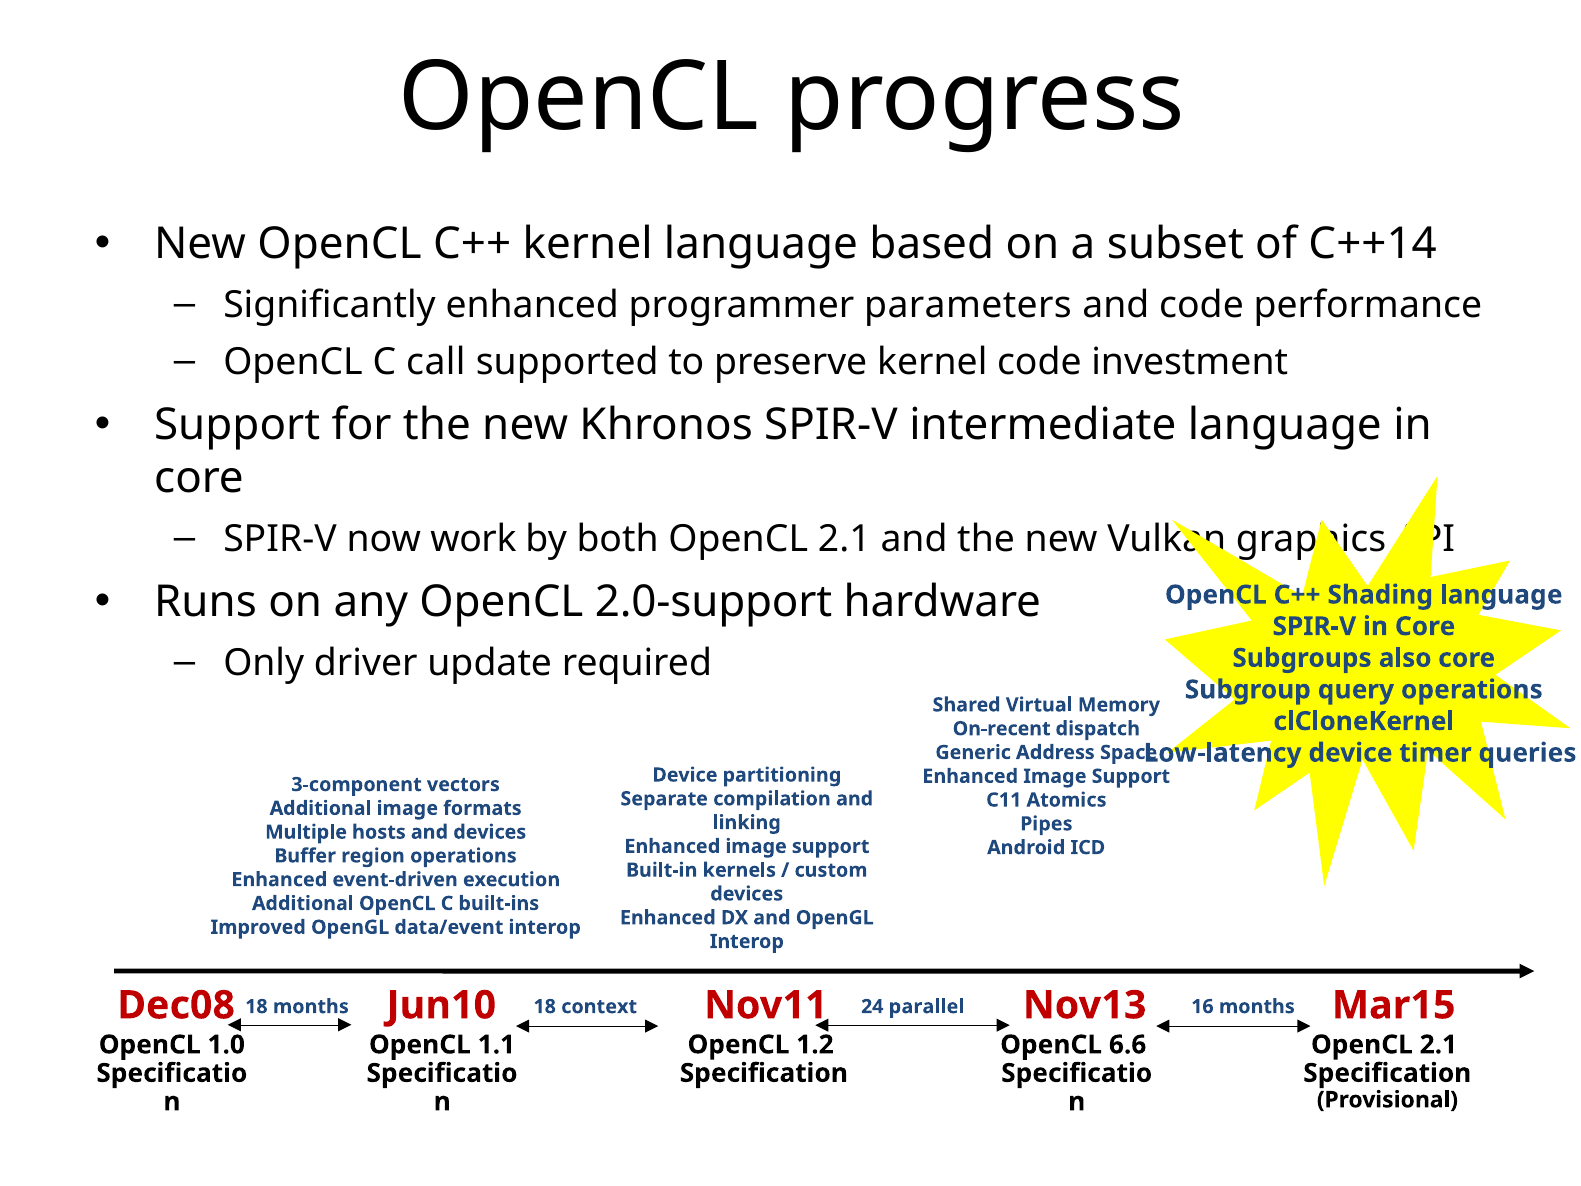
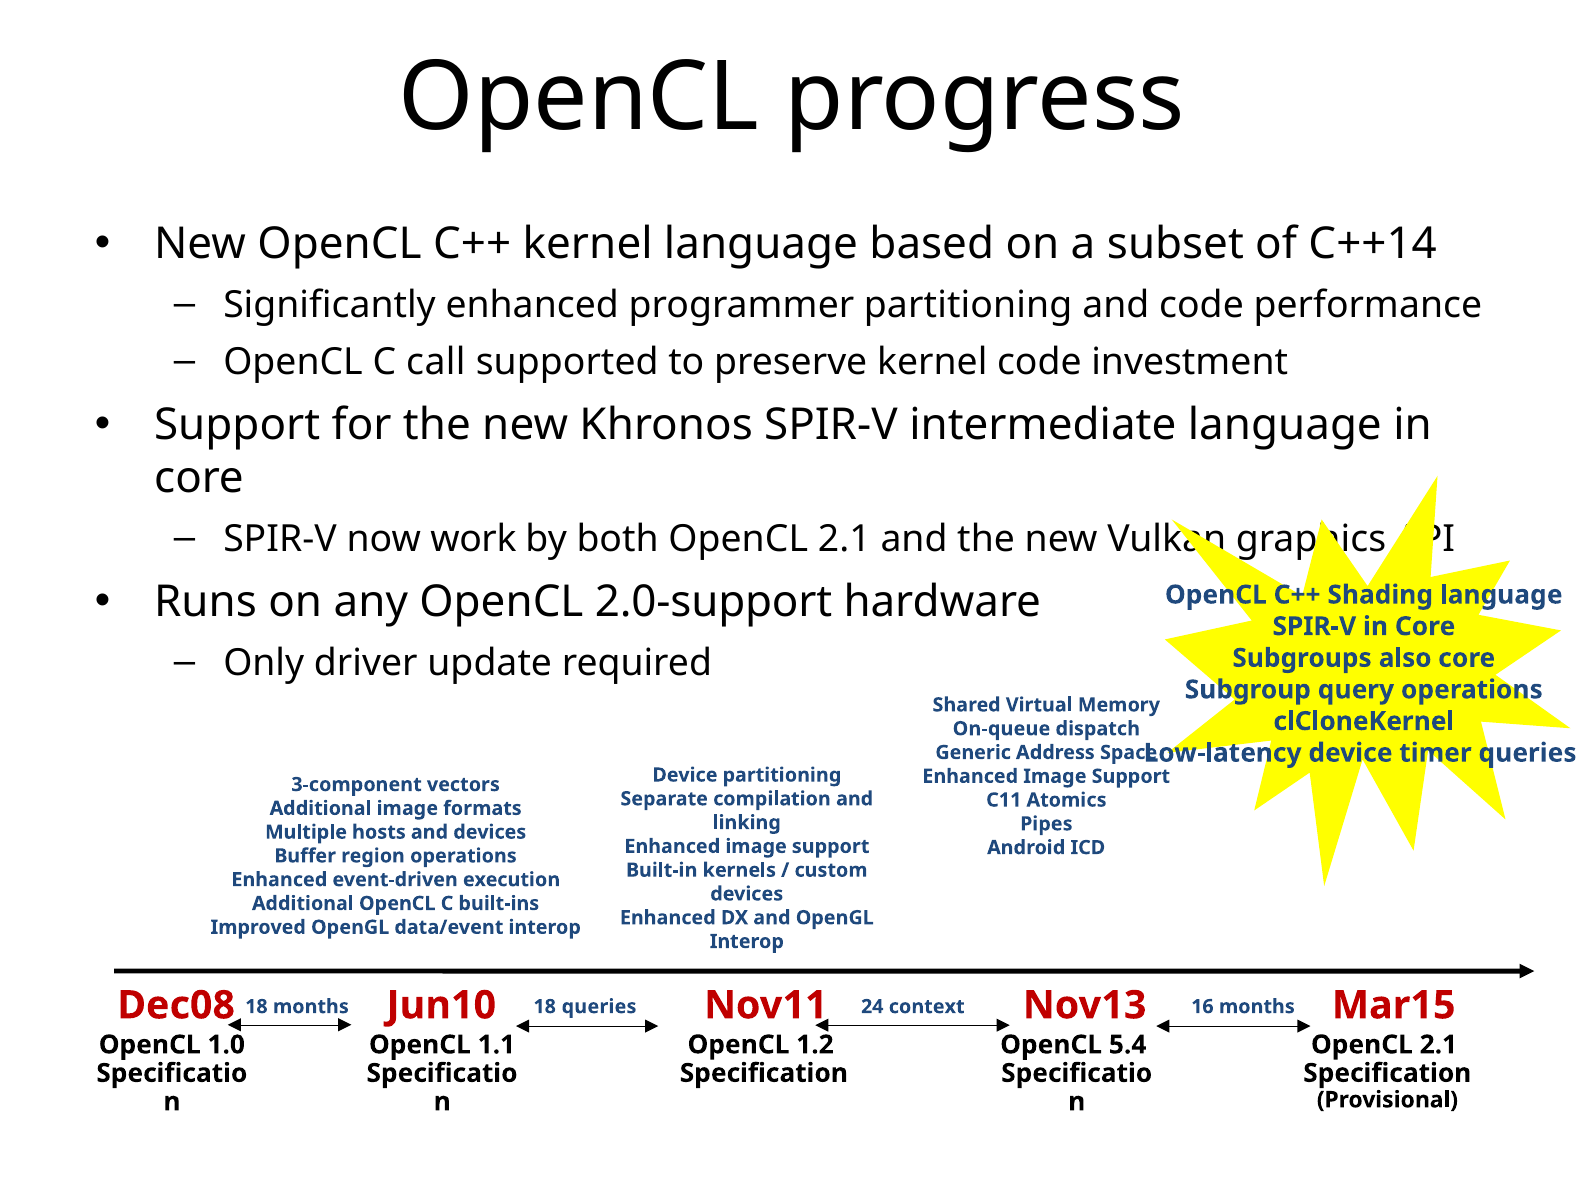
programmer parameters: parameters -> partitioning (968, 305)
On-recent: On-recent -> On-queue (1001, 729)
18 context: context -> queries (599, 1006)
parallel: parallel -> context (927, 1006)
6.6: 6.6 -> 5.4 (1128, 1045)
